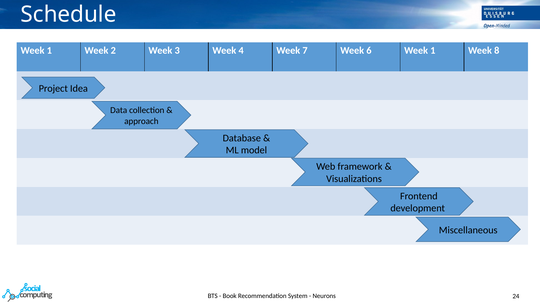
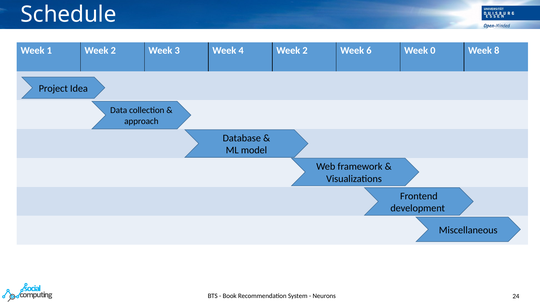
4 Week 7: 7 -> 2 (305, 51)
6 Week 1: 1 -> 0 (433, 51)
